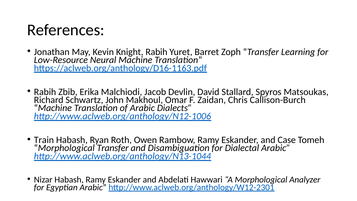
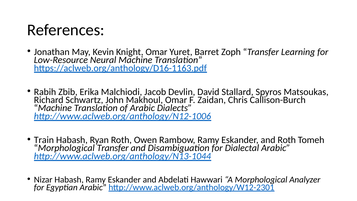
Knight Rabih: Rabih -> Omar (156, 52)
and Case: Case -> Roth (287, 140)
